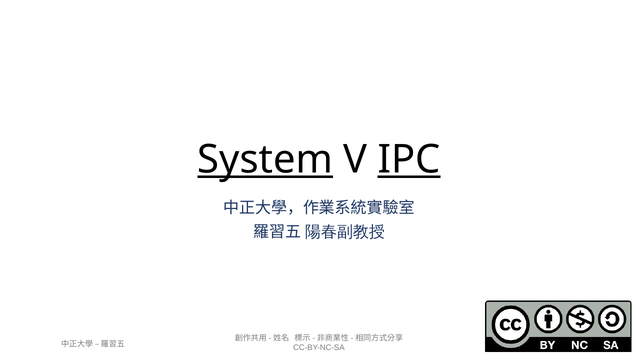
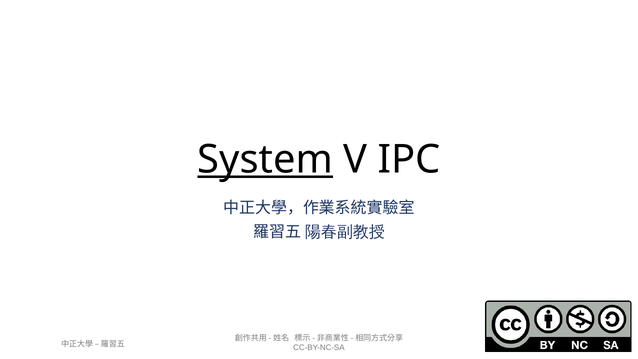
IPC underline: present -> none (409, 159)
